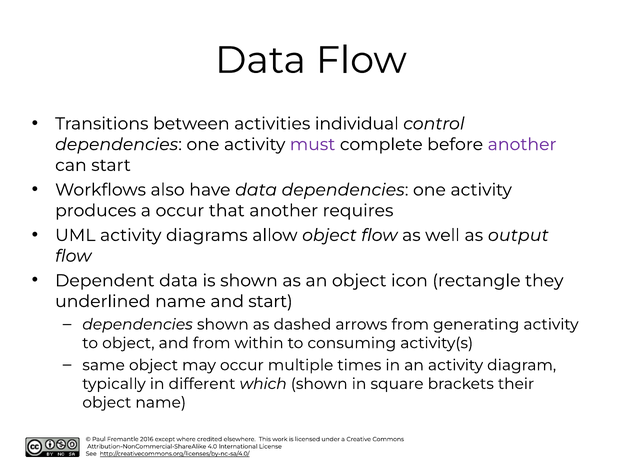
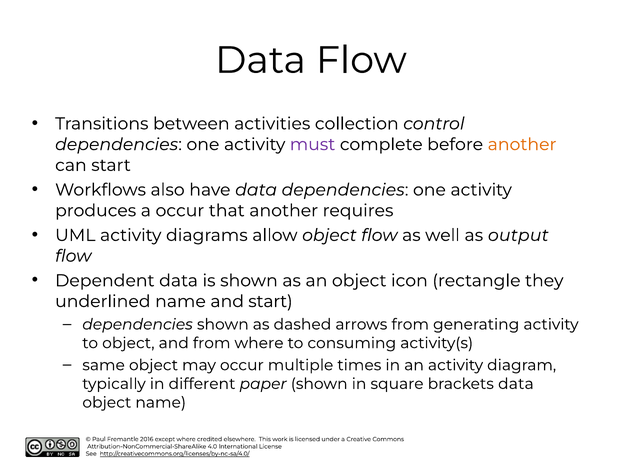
individual: individual -> collection (357, 124)
another colour: purple -> orange (522, 144)
from within: within -> where (259, 343)
which: which -> paper (263, 383)
brackets their: their -> data (516, 383)
